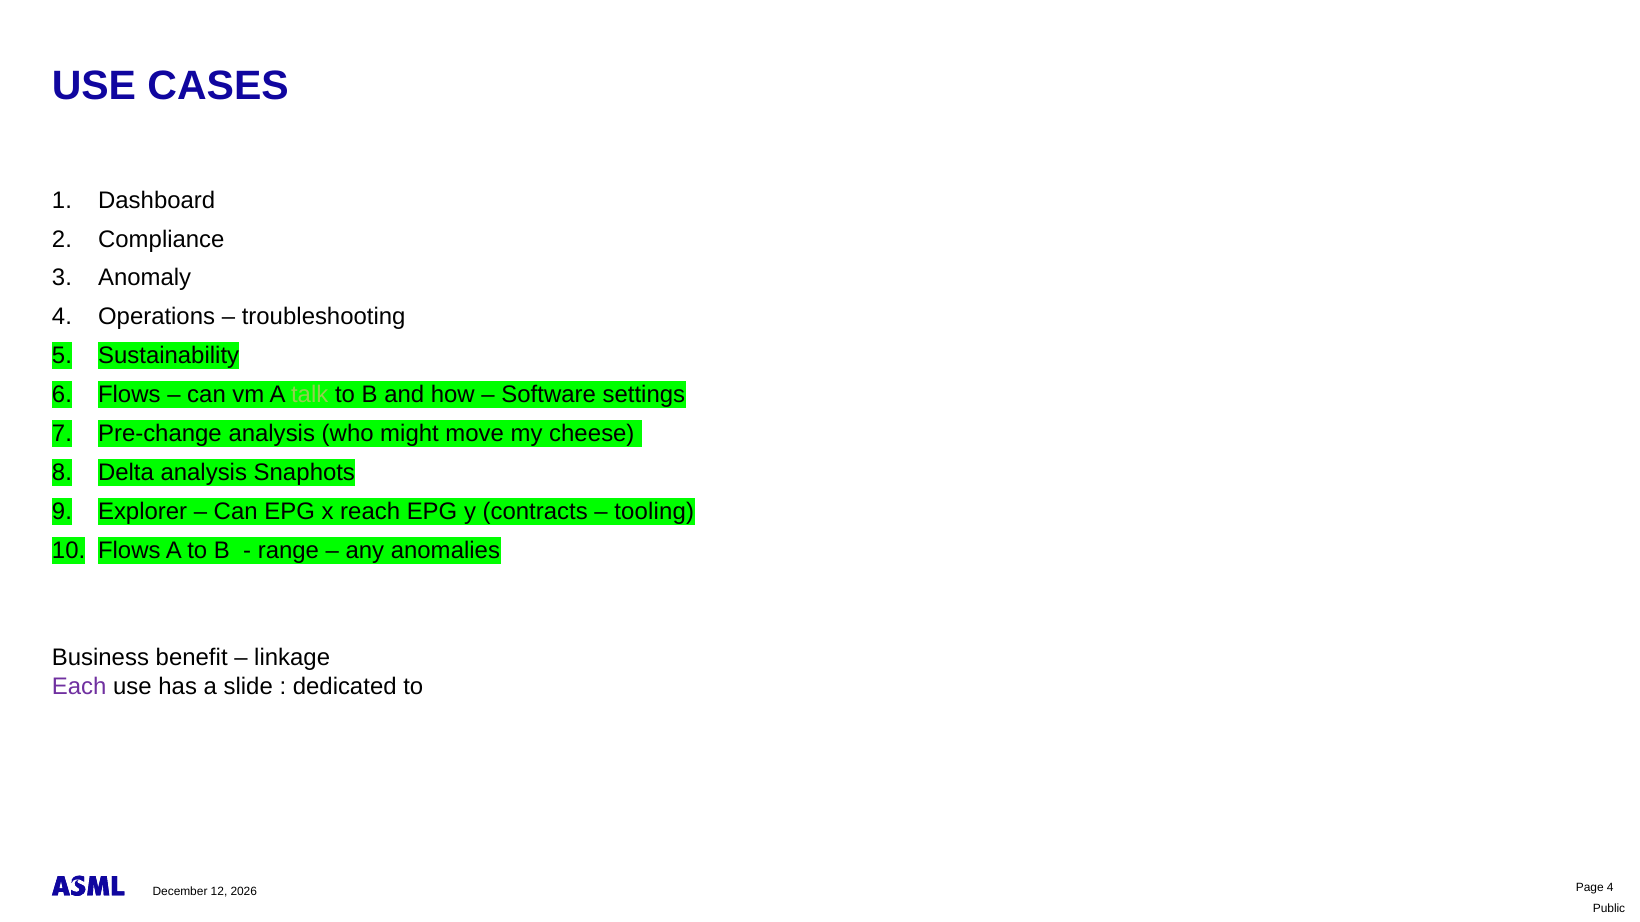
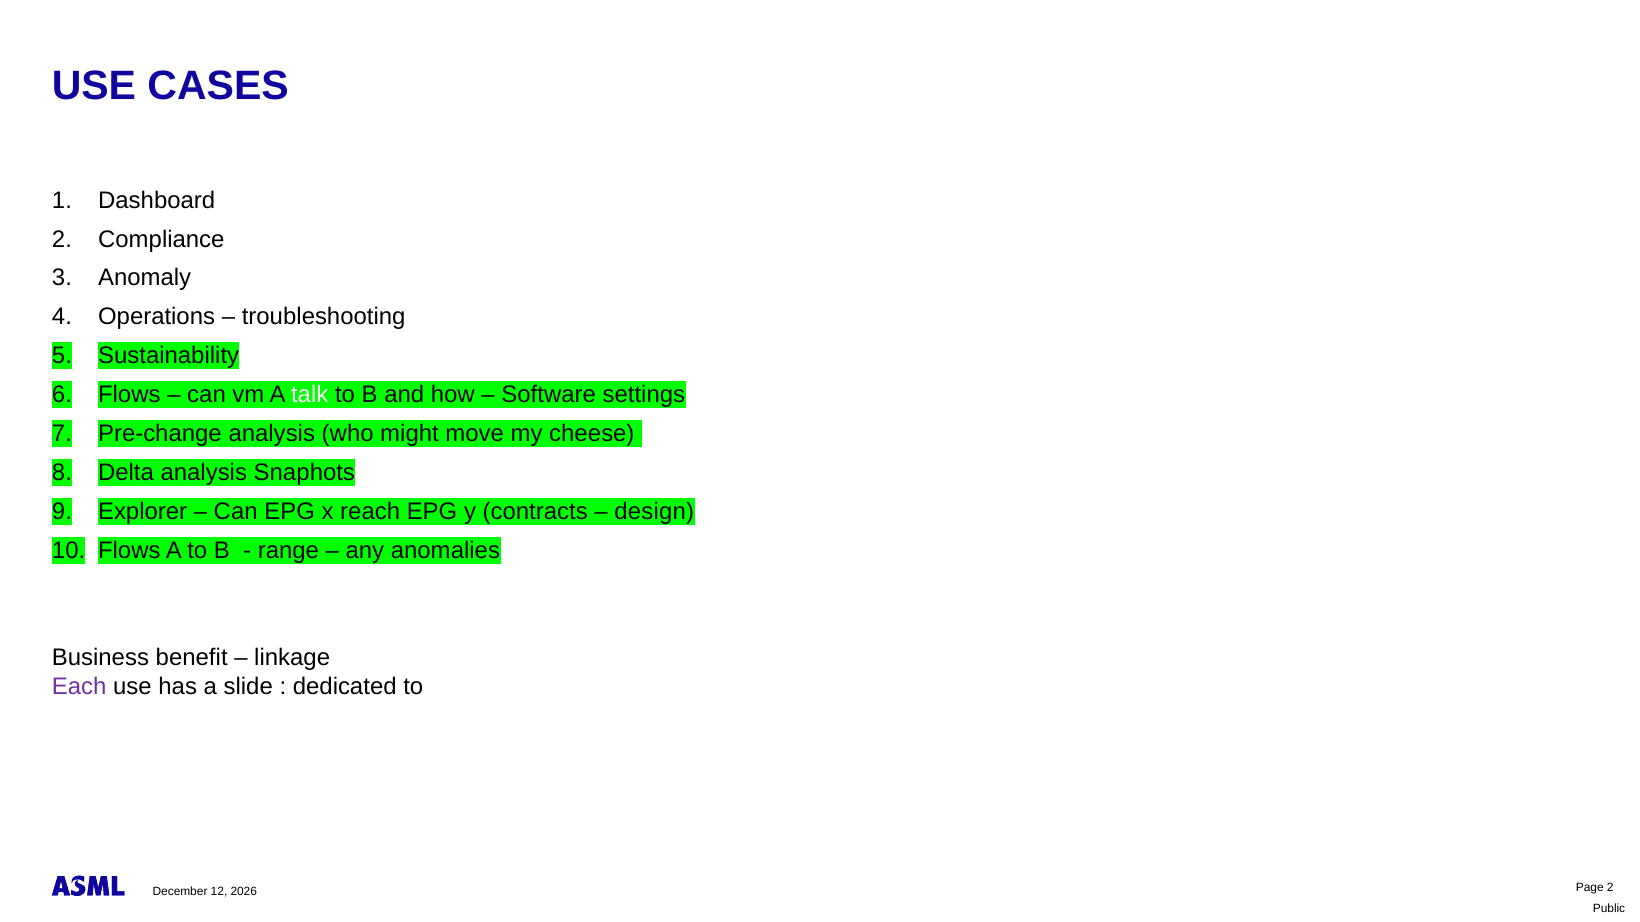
talk colour: light green -> white (310, 395)
tooling: tooling -> design (654, 512)
Page 4: 4 -> 2 (1610, 888)
